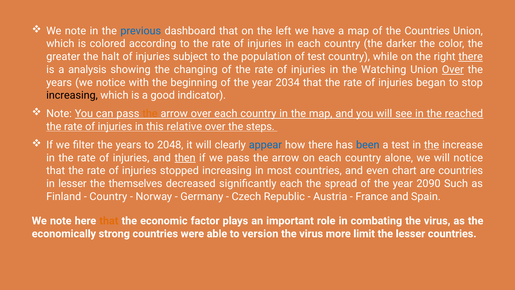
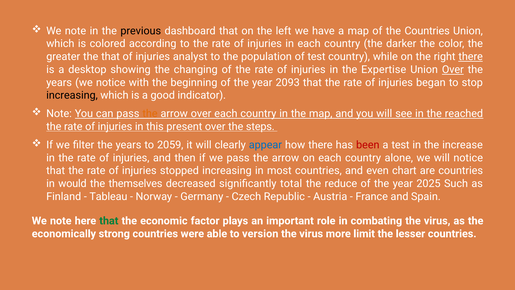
previous colour: blue -> black (141, 31)
the halt: halt -> that (111, 57)
subject: subject -> analyst (190, 57)
analysis: analysis -> desktop (87, 70)
Watching: Watching -> Expertise (384, 70)
2034: 2034 -> 2093 (288, 82)
relative: relative -> present (184, 126)
2048: 2048 -> 2059 (170, 145)
been colour: blue -> red (368, 145)
the underline: present -> none (432, 145)
then underline: present -> none (185, 158)
in lesser: lesser -> would (72, 183)
significantly each: each -> total (291, 183)
spread: spread -> reduce (341, 183)
2090: 2090 -> 2025 (428, 183)
Country: Country -> Tableau (108, 196)
that colour: orange -> green (109, 221)
